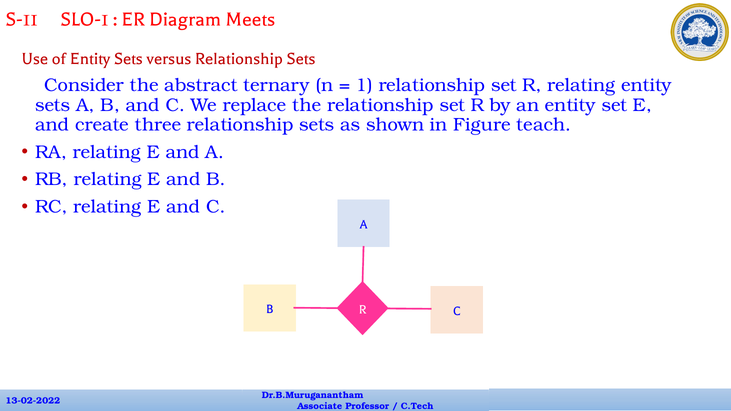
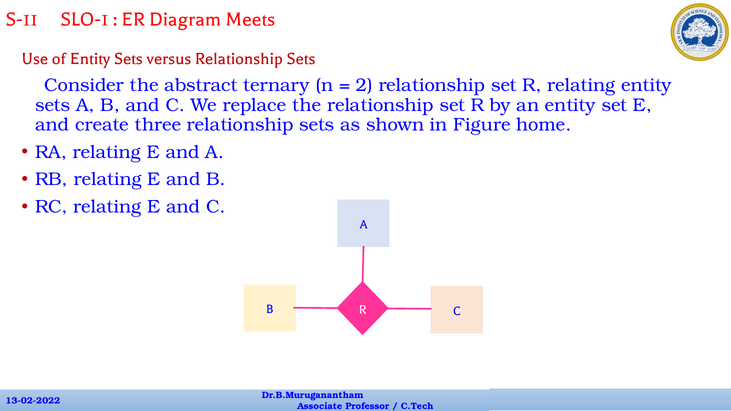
1: 1 -> 2 (364, 85)
teach: teach -> home (544, 125)
